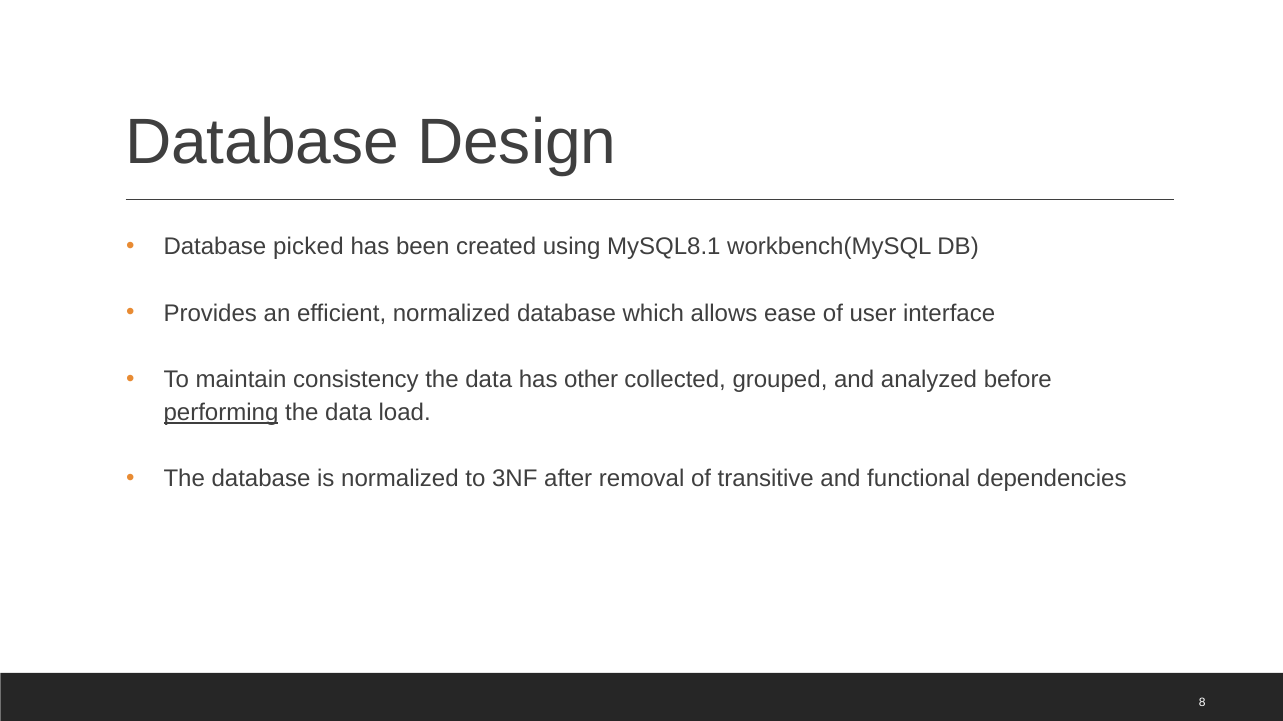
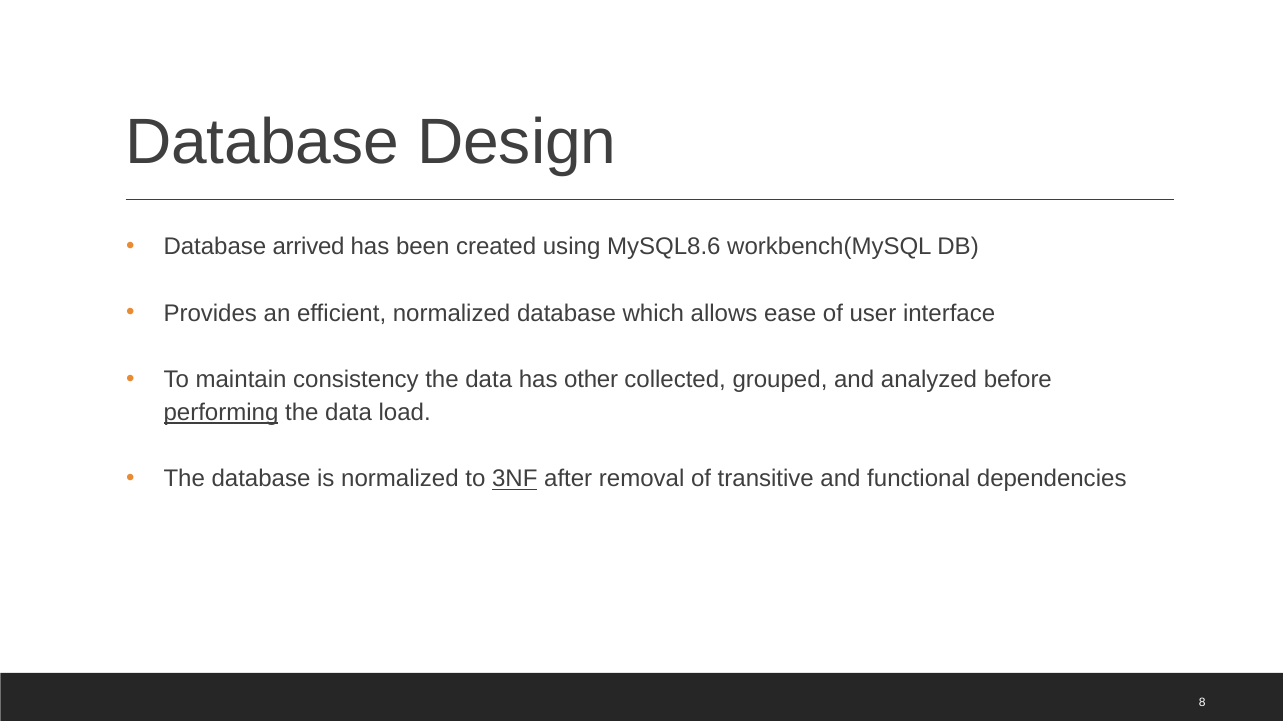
picked: picked -> arrived (309, 247)
MySQL8.1: MySQL8.1 -> MySQL8.6 (664, 247)
3NF underline: none -> present (515, 479)
